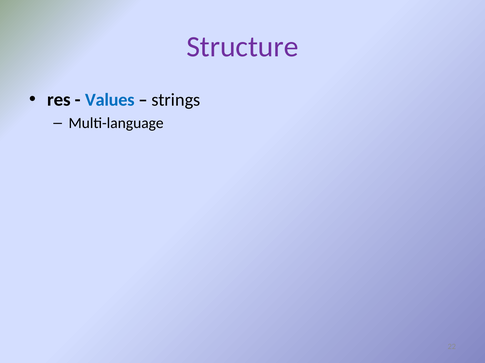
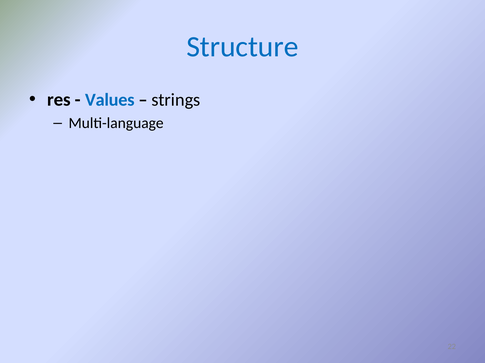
Structure colour: purple -> blue (242, 47)
